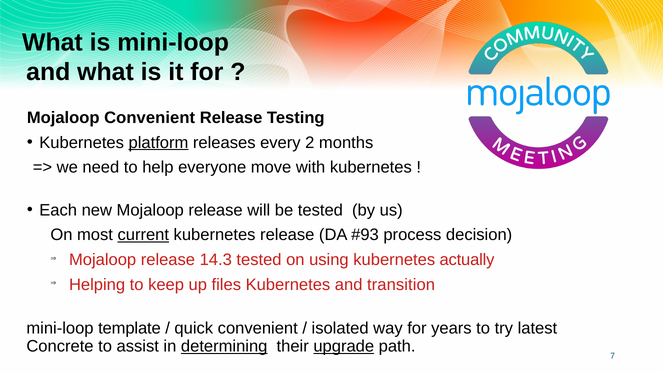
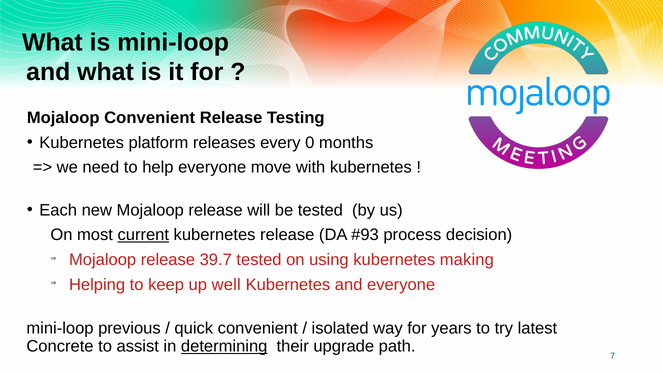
platform underline: present -> none (158, 143)
2: 2 -> 0 (310, 143)
14.3: 14.3 -> 39.7 (216, 260)
actually: actually -> making (467, 260)
files: files -> well (226, 284)
and transition: transition -> everyone (401, 284)
template: template -> previous (129, 328)
upgrade underline: present -> none (344, 346)
